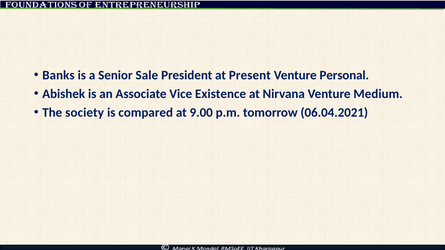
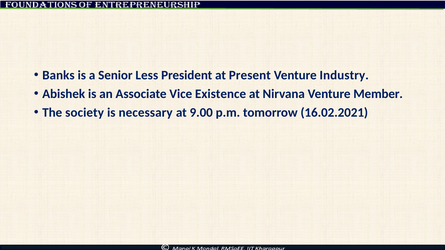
Sale: Sale -> Less (147, 75)
Personal: Personal -> Industry (344, 75)
Medium: Medium -> Member (378, 94)
compared: compared -> necessary (146, 113)
06.04.2021: 06.04.2021 -> 16.02.2021 (334, 113)
